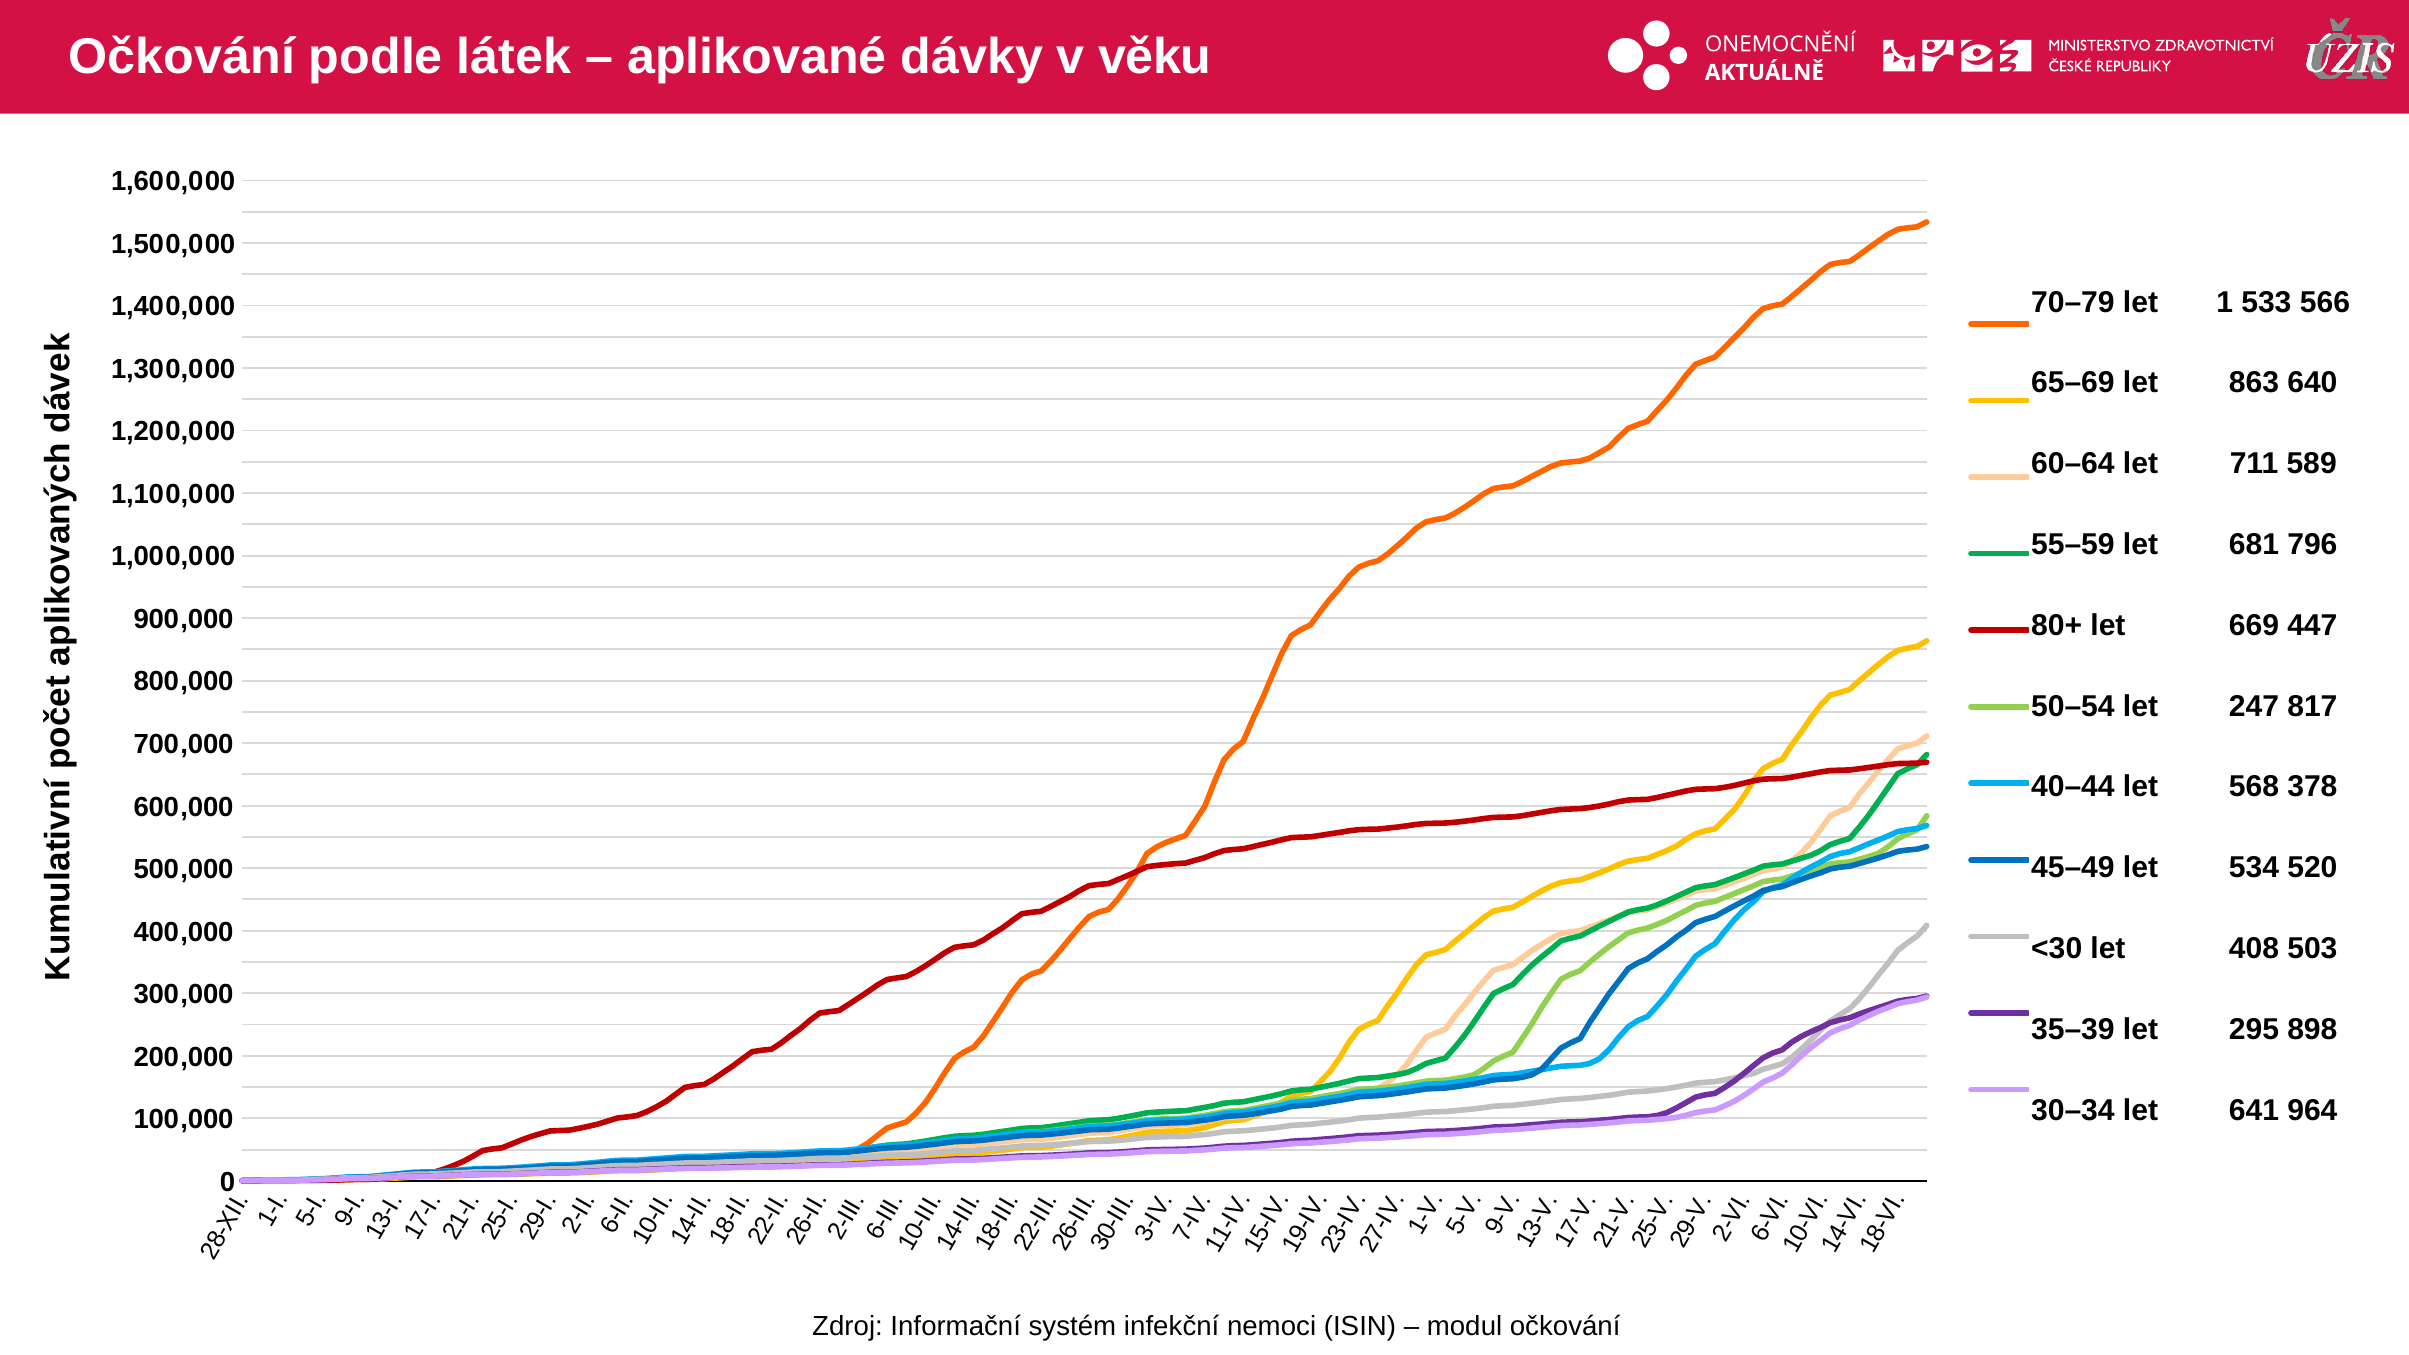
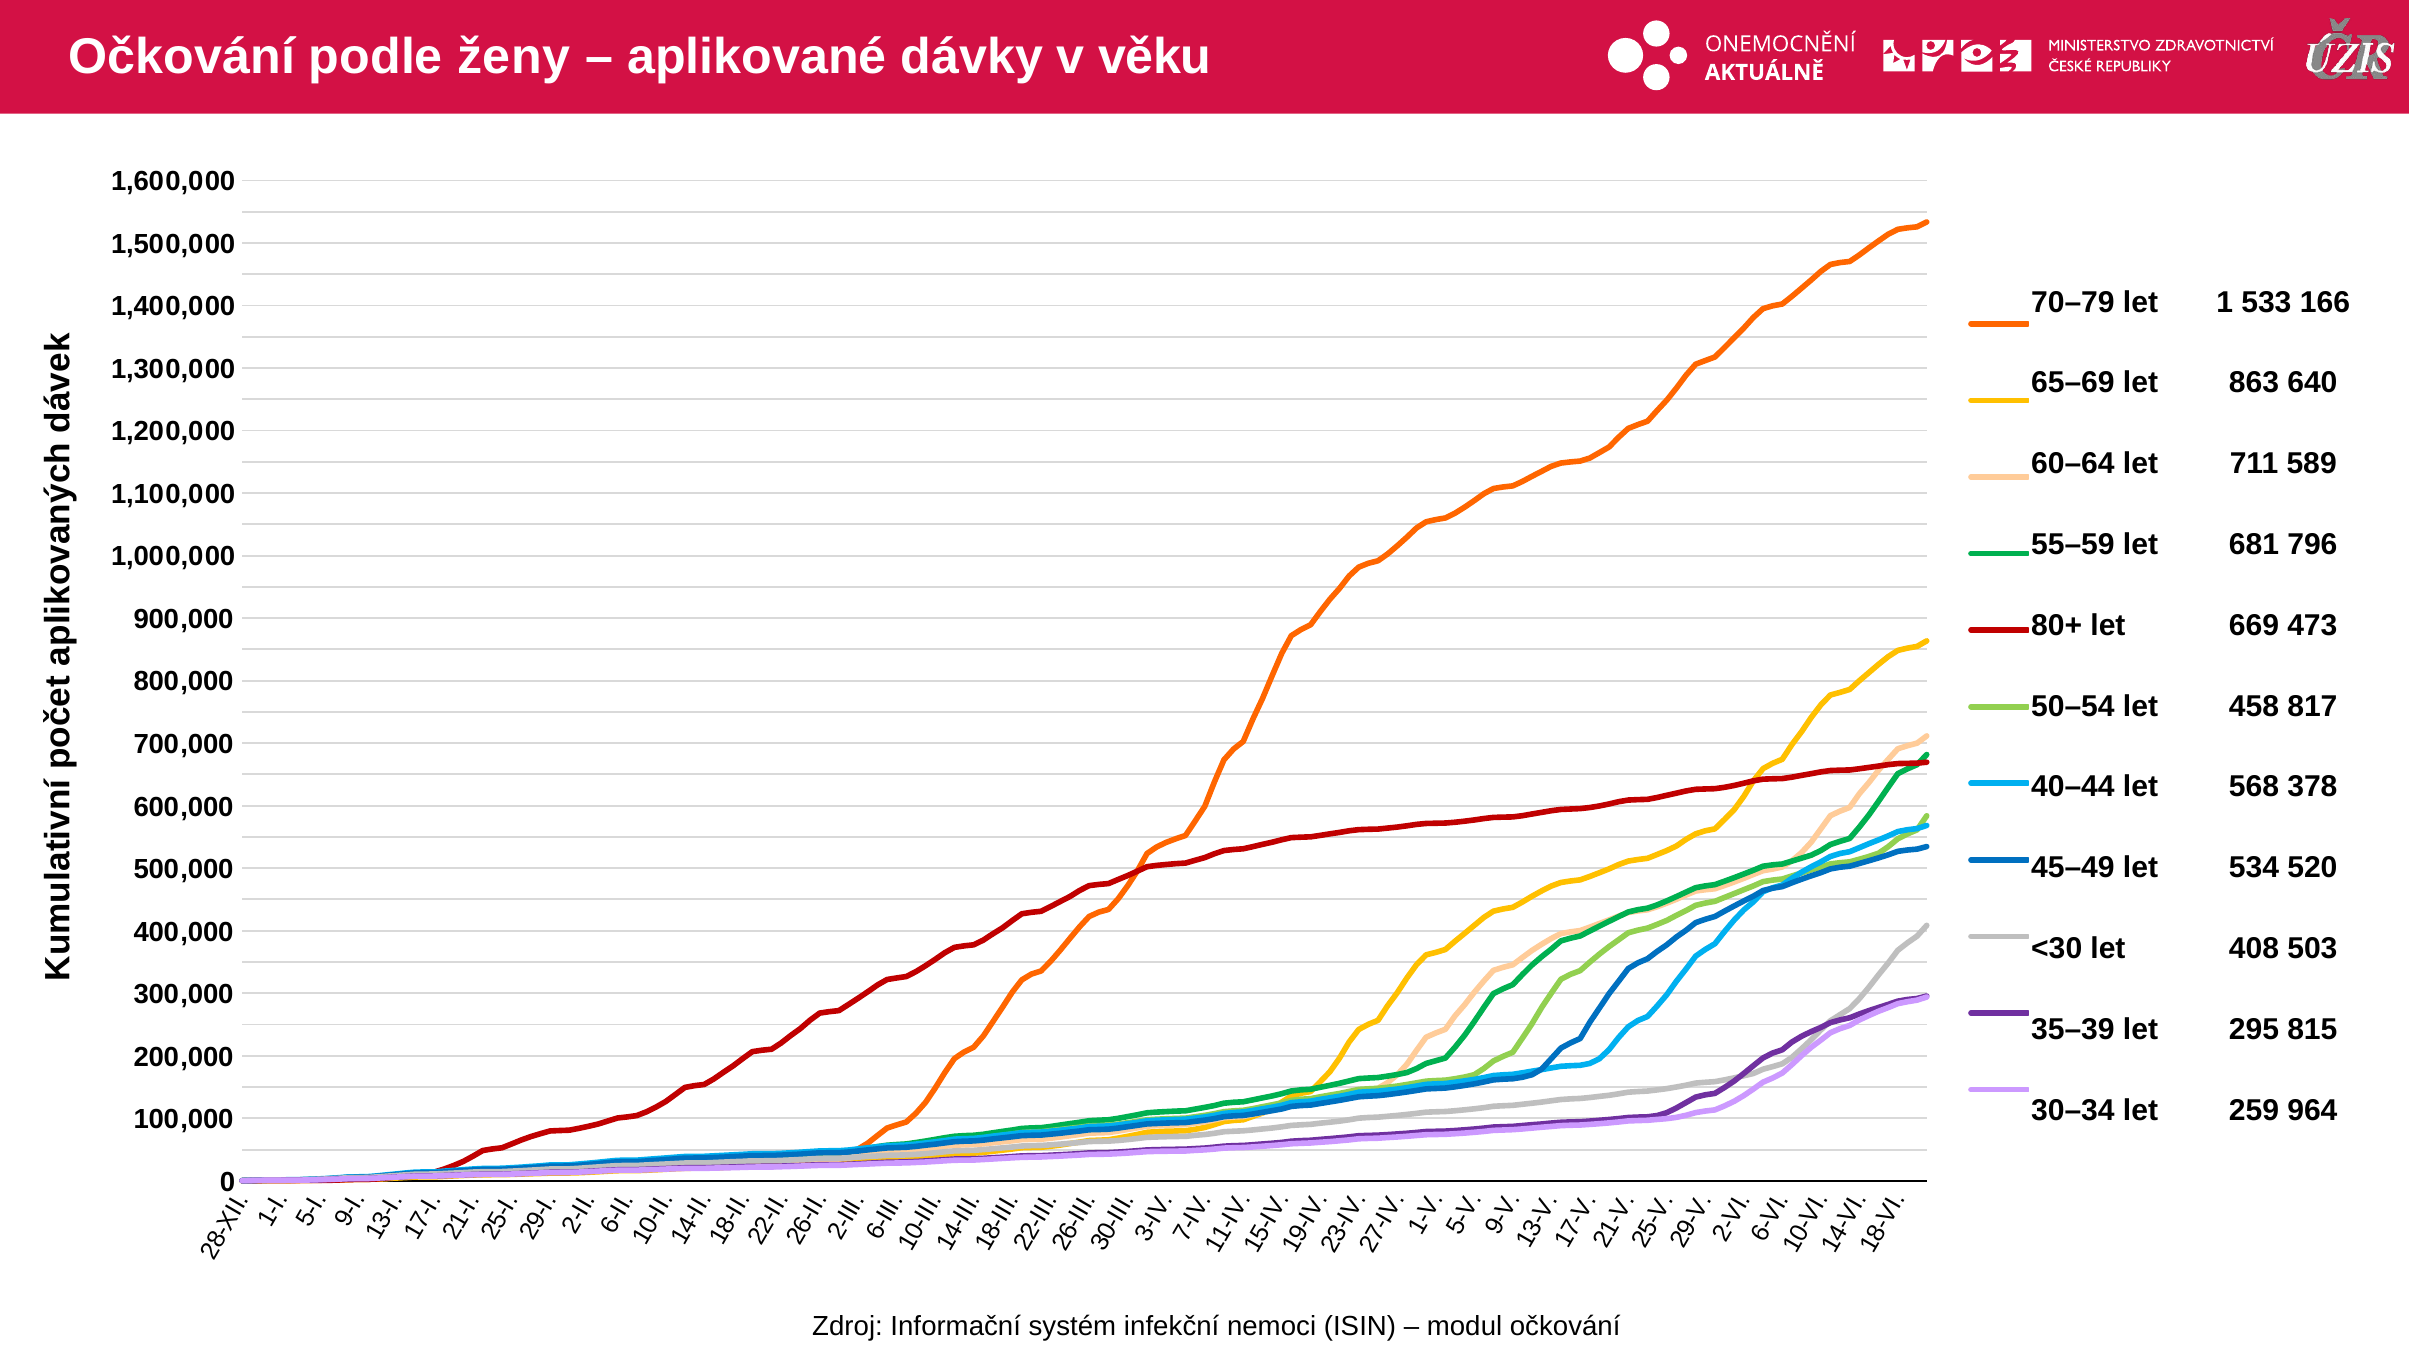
látek: látek -> ženy (514, 57)
566: 566 -> 166 (2325, 302)
447: 447 -> 473 (2312, 625)
247: 247 -> 458 (2254, 706)
898: 898 -> 815 (2312, 1029)
641: 641 -> 259 (2254, 1110)
